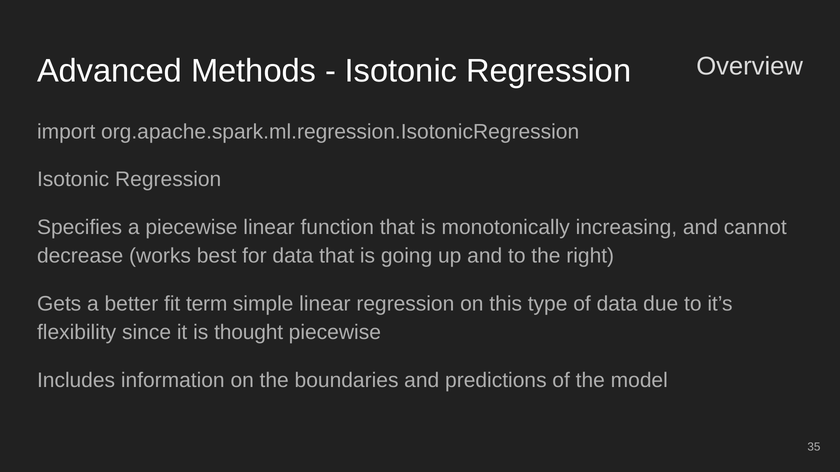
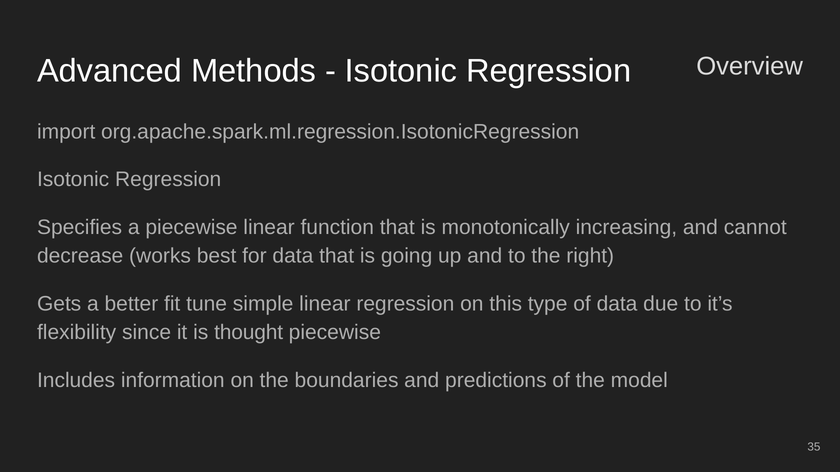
term: term -> tune (207, 304)
